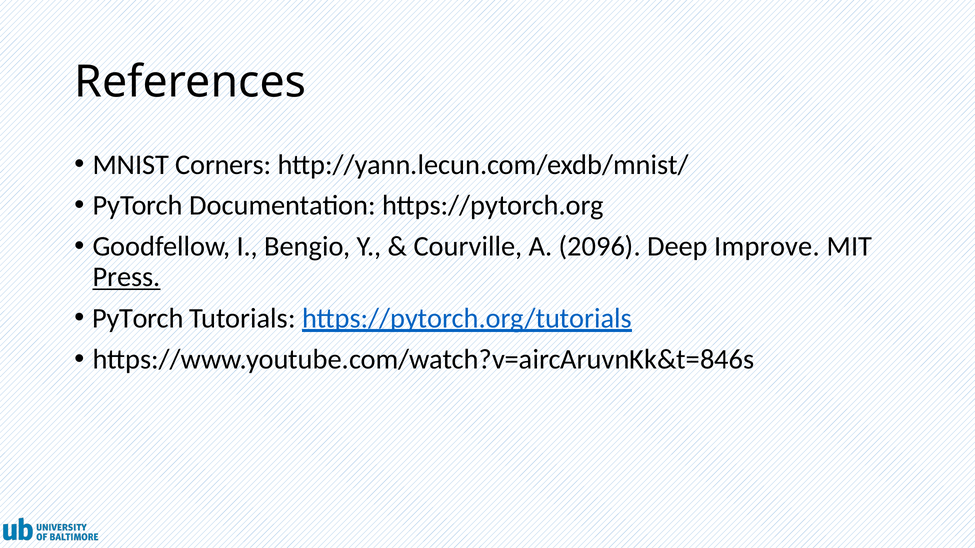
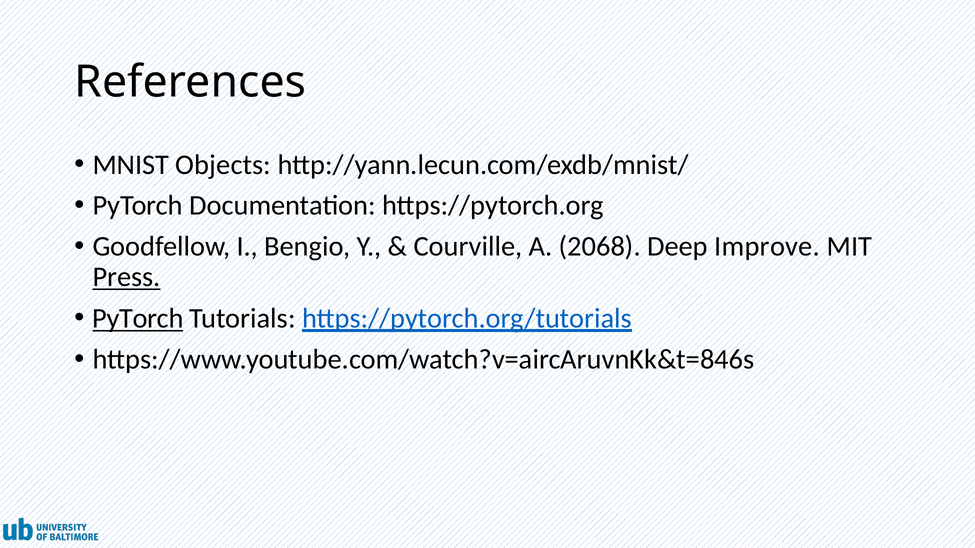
Corners: Corners -> Objects (223, 165)
2096: 2096 -> 2068 (600, 247)
PyTorch underline: none -> present (138, 319)
